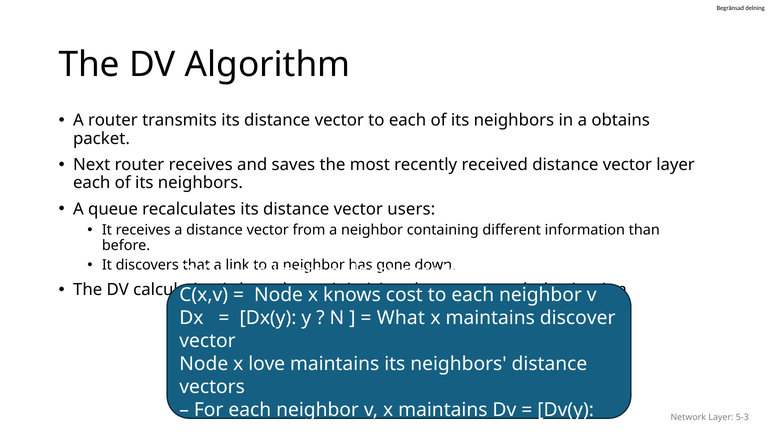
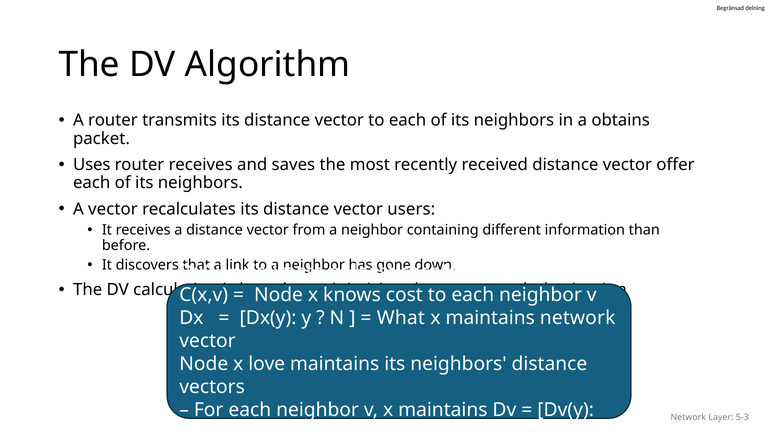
Next: Next -> Uses (92, 165)
vector layer: layer -> offer (675, 165)
A queue: queue -> vector (113, 209)
maintains discover: discover -> network (578, 318)
